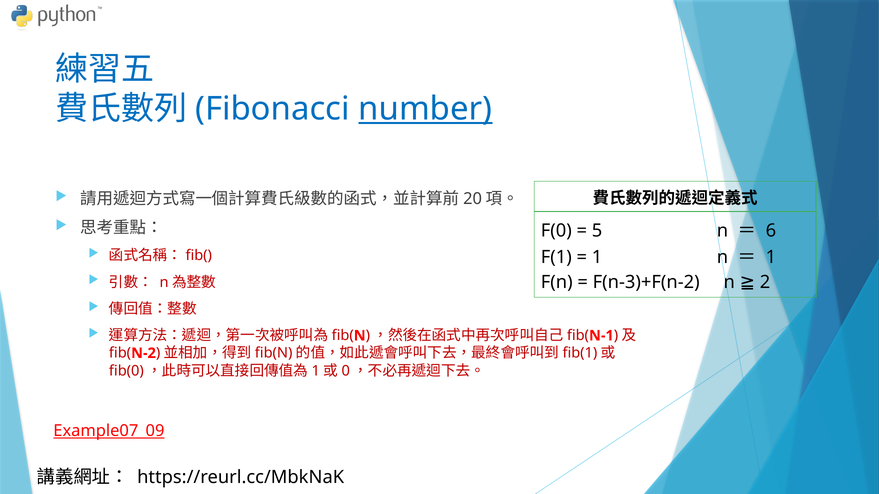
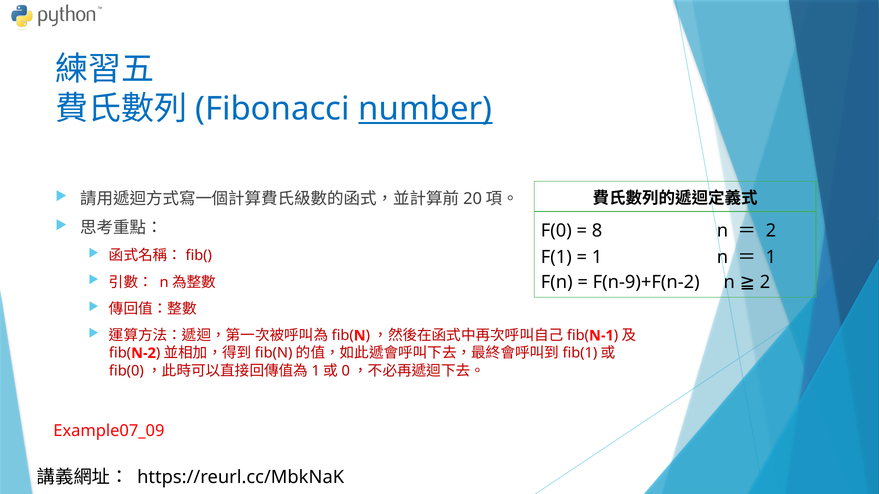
5: 5 -> 8 (597, 231)
6: 6 -> 2 (771, 231)
F(n-3)+F(n-2: F(n-3)+F(n-2 -> F(n-9)+F(n-2 (646, 282)
Example07_09 underline: present -> none (109, 431)
